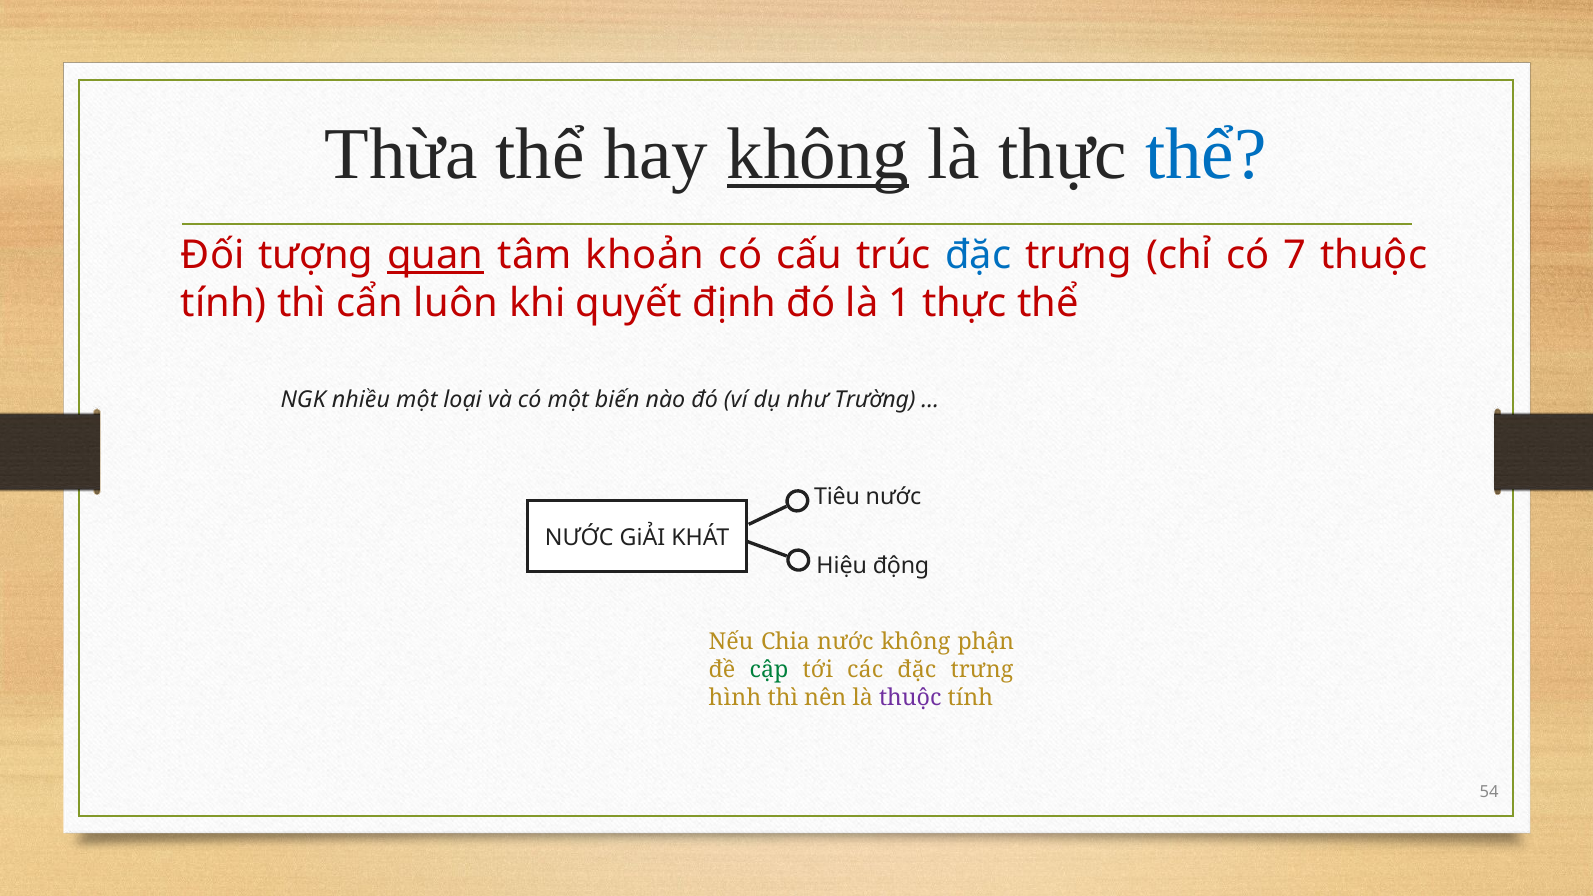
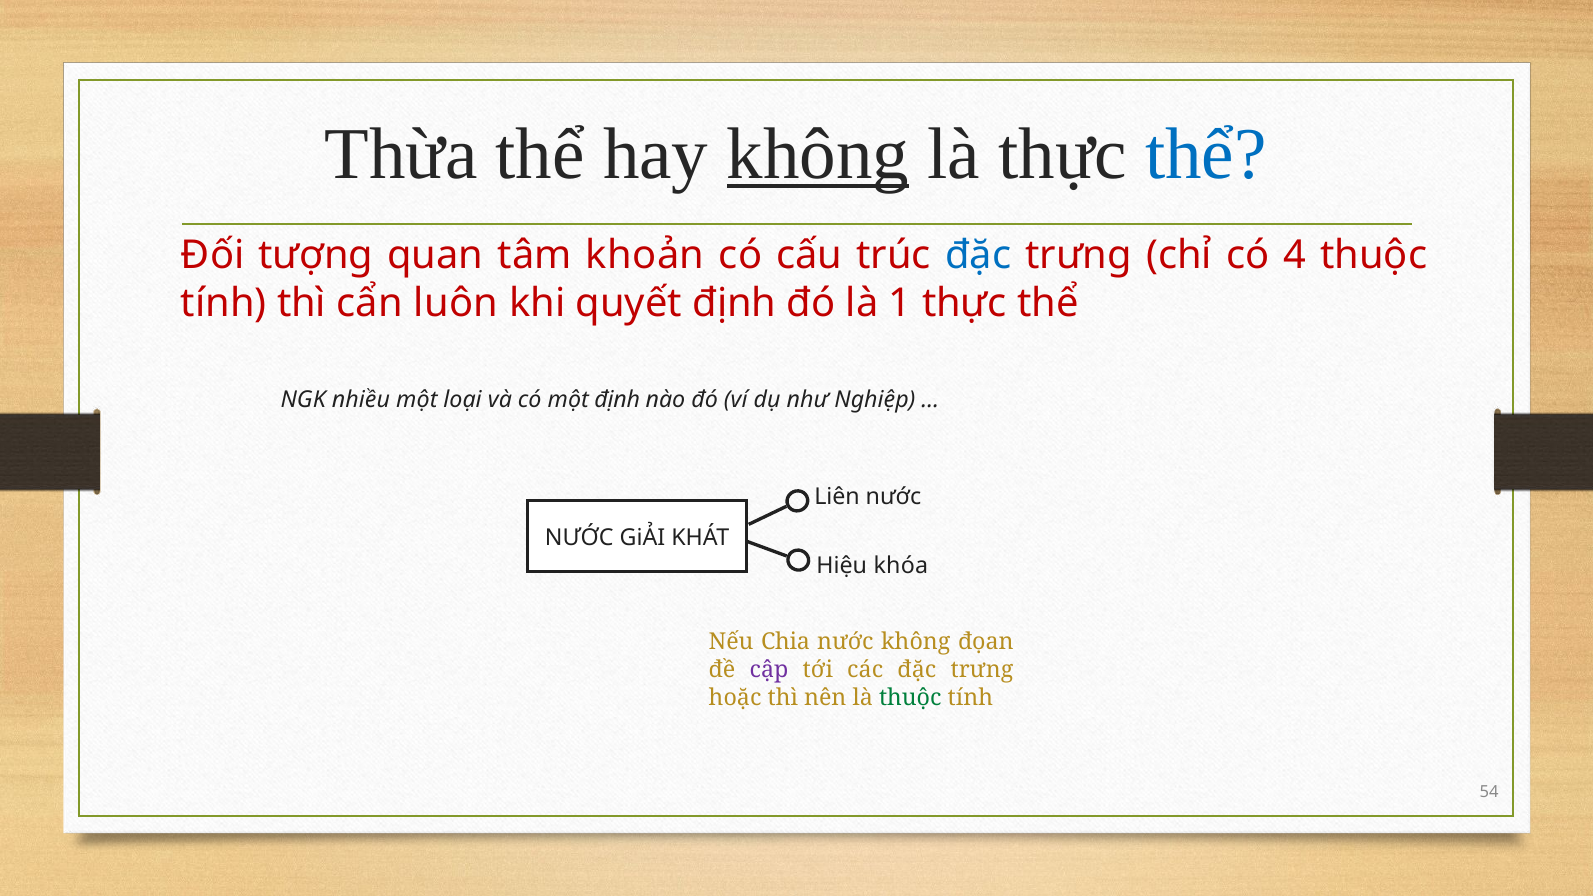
quan underline: present -> none (436, 255)
7: 7 -> 4 (1295, 255)
biến: biến -> định (617, 400)
Trường: Trường -> Nghiệp (875, 400)
Tiêu: Tiêu -> Liên (837, 497)
động: động -> khóa (901, 566)
phận: phận -> đọan (986, 642)
cập colour: green -> purple (769, 670)
hình: hình -> hoặc (735, 698)
thuộc colour: purple -> green (910, 698)
